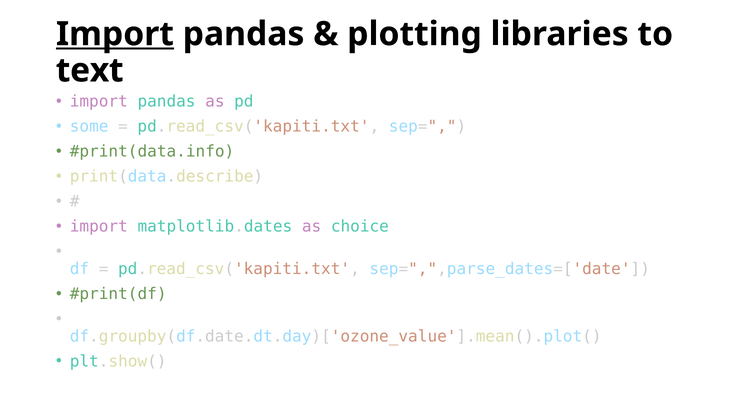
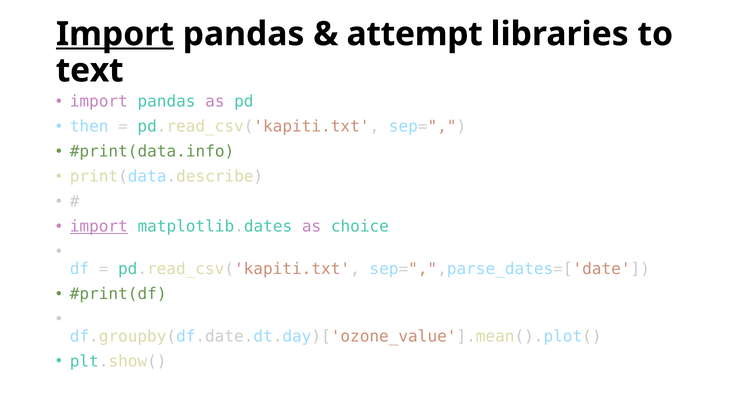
plotting: plotting -> attempt (415, 34)
some: some -> then (89, 127)
import underline: none -> present (99, 227)
